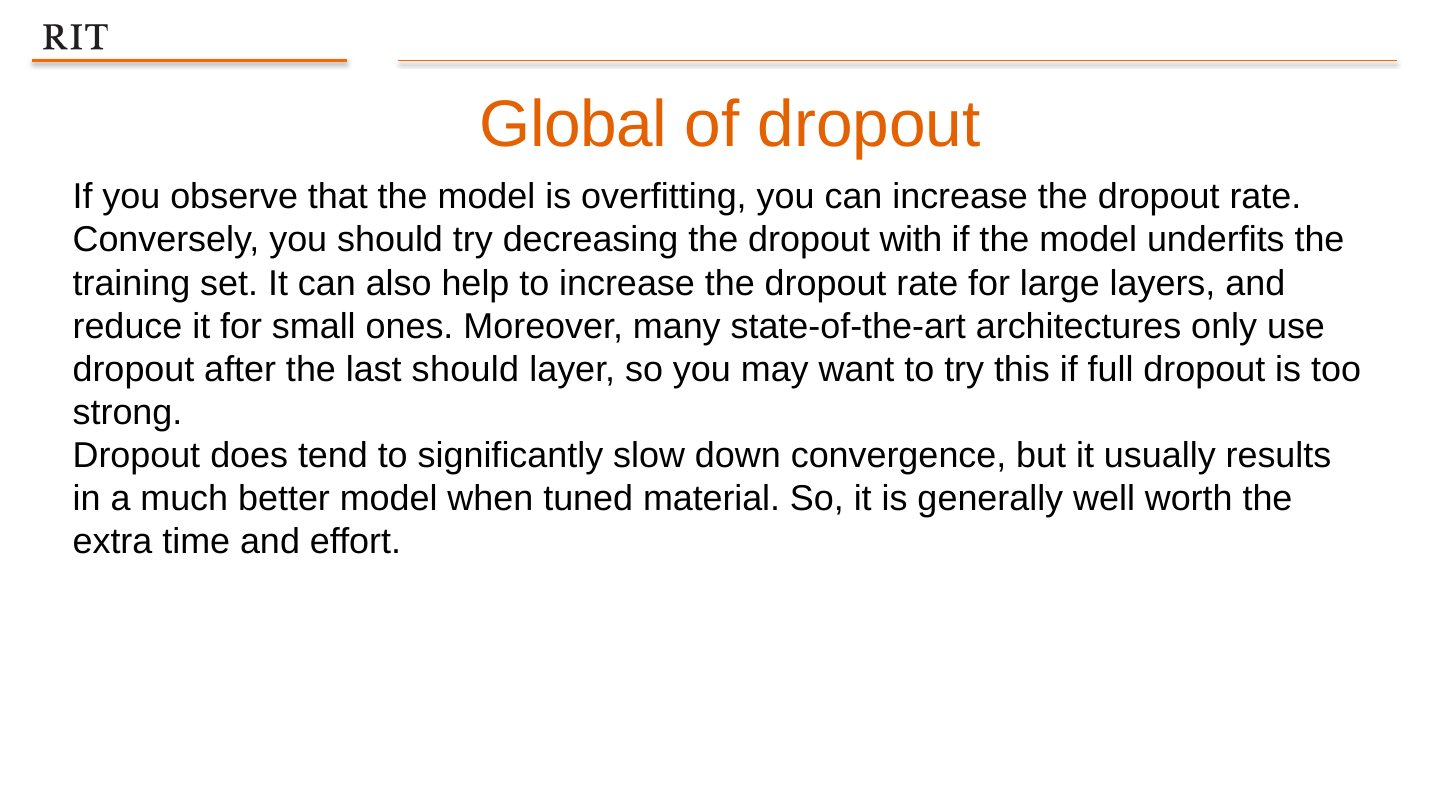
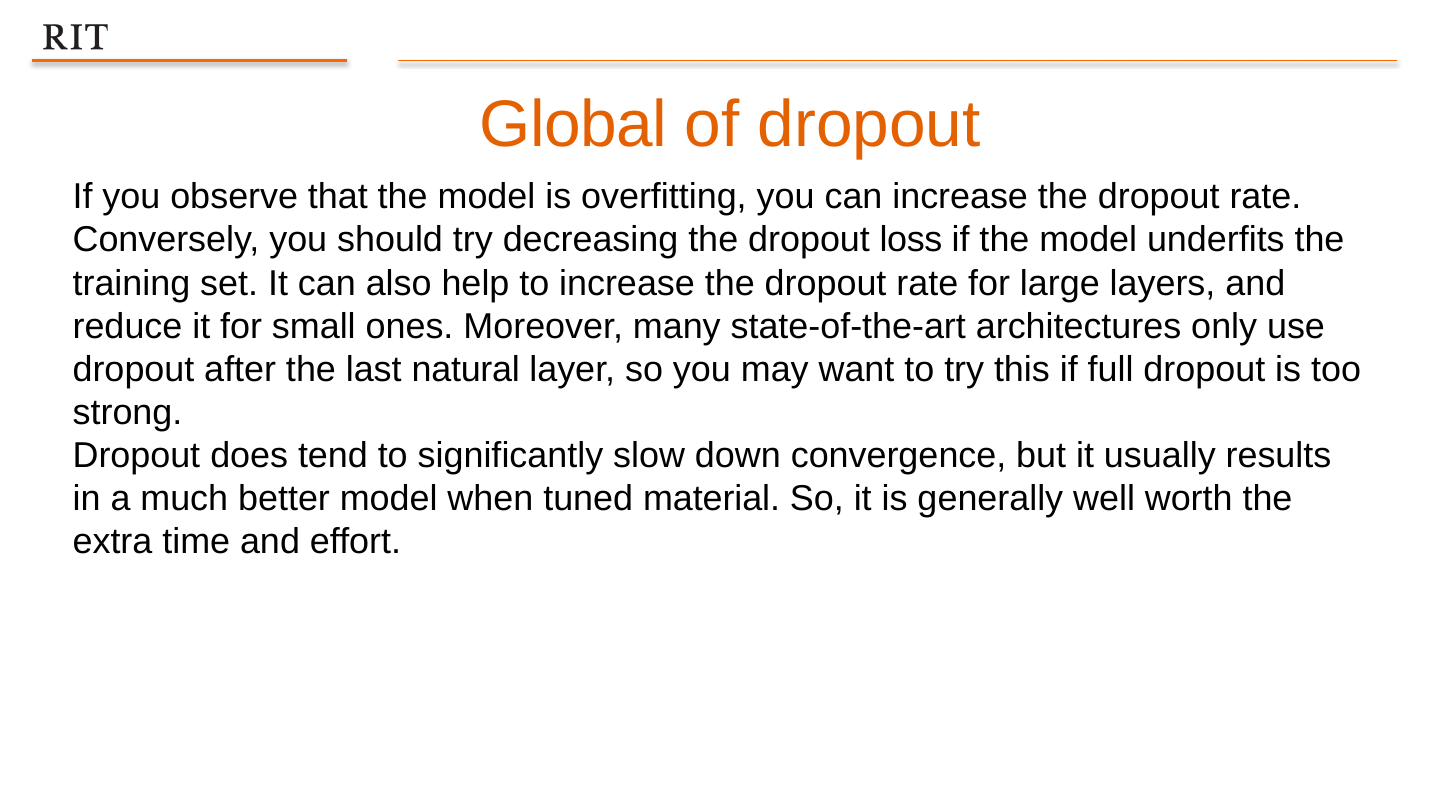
with: with -> loss (911, 240)
last should: should -> natural (466, 369)
